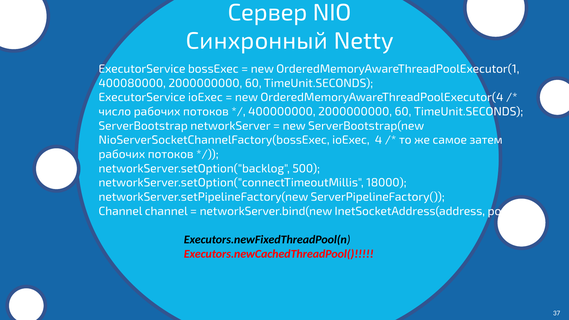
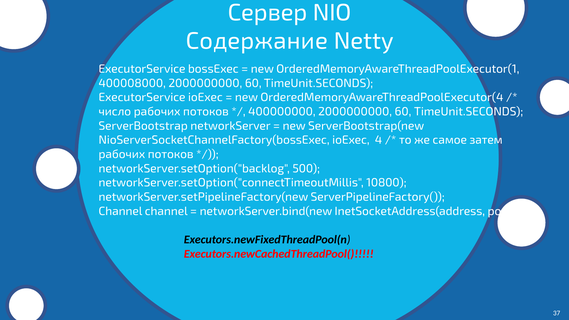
Синхронный: Синхронный -> Содержание (257, 41)
400080000: 400080000 -> 400008000 (132, 83)
18000: 18000 -> 10800 (386, 183)
